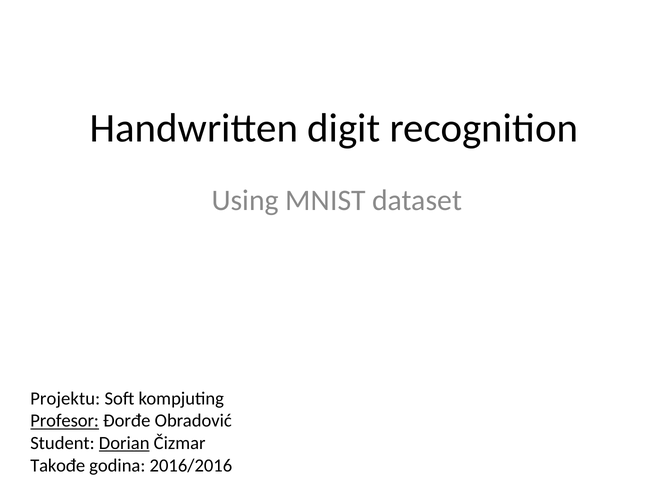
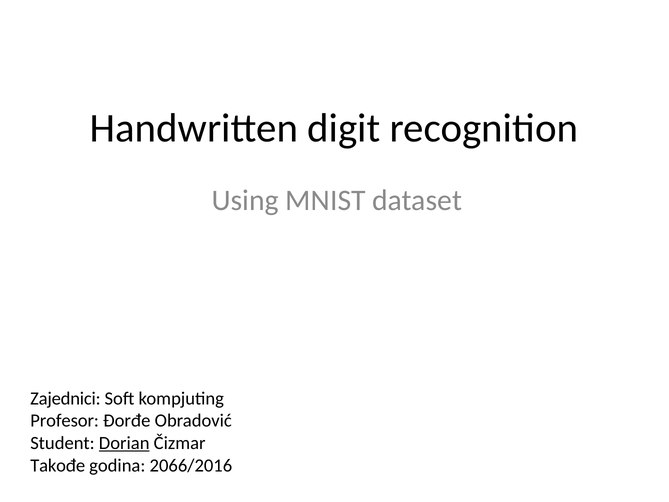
Projektu: Projektu -> Zajednici (65, 398)
Profesor underline: present -> none (65, 421)
2016/2016: 2016/2016 -> 2066/2016 (191, 465)
